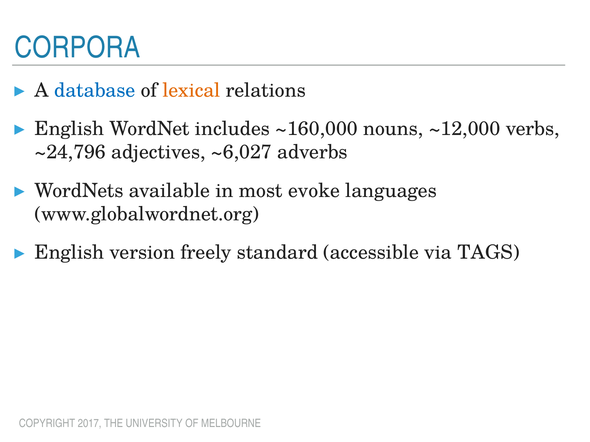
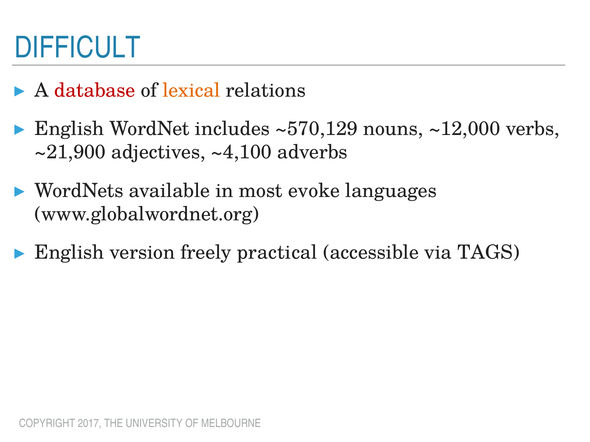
CORPORA: CORPORA -> DIFFICULT (77, 48)
database colour: blue -> red (95, 90)
~160,000: ~160,000 -> ~570,129 (317, 129)
~24,796: ~24,796 -> ~21,900 (70, 152)
~6,027: ~6,027 -> ~4,100 (241, 152)
standard: standard -> practical (277, 253)
